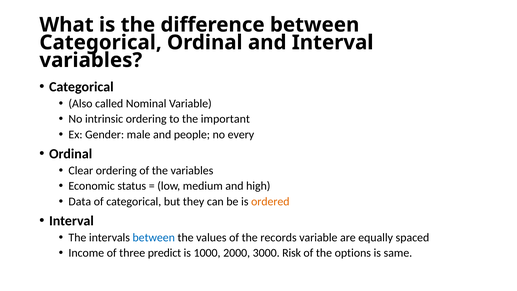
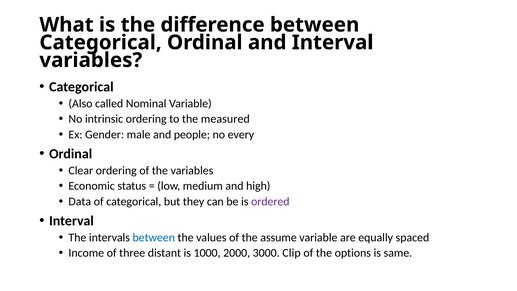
important: important -> measured (225, 119)
ordered colour: orange -> purple (270, 201)
records: records -> assume (279, 237)
predict: predict -> distant (164, 253)
Risk: Risk -> Clip (292, 253)
